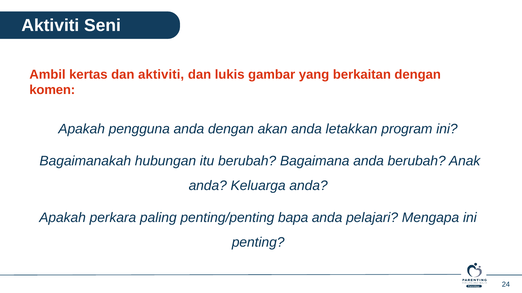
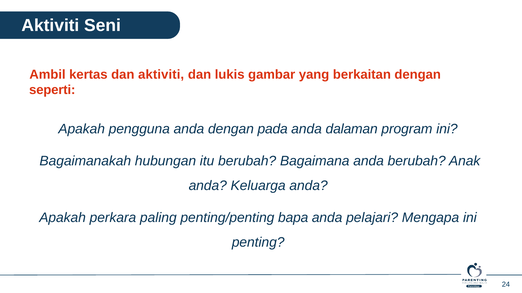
komen: komen -> seperti (52, 90)
akan: akan -> pada (273, 129)
letakkan: letakkan -> dalaman (352, 129)
